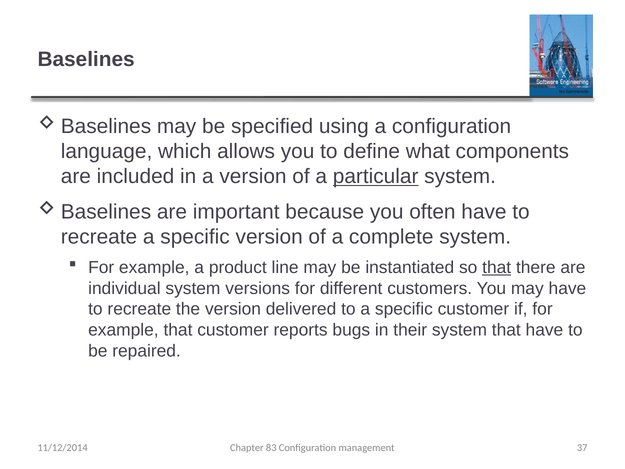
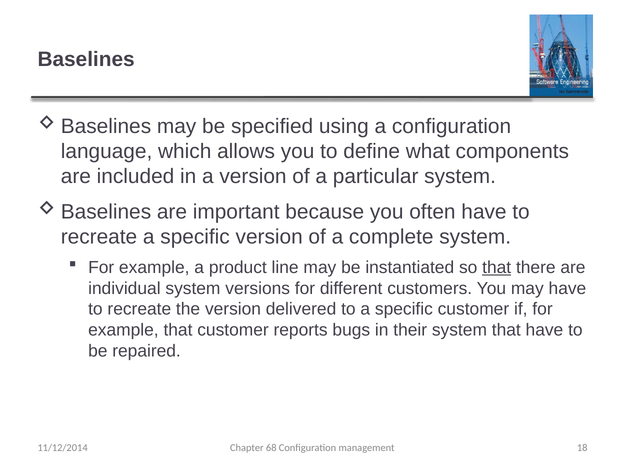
particular underline: present -> none (376, 176)
83: 83 -> 68 (271, 448)
37: 37 -> 18 (582, 448)
